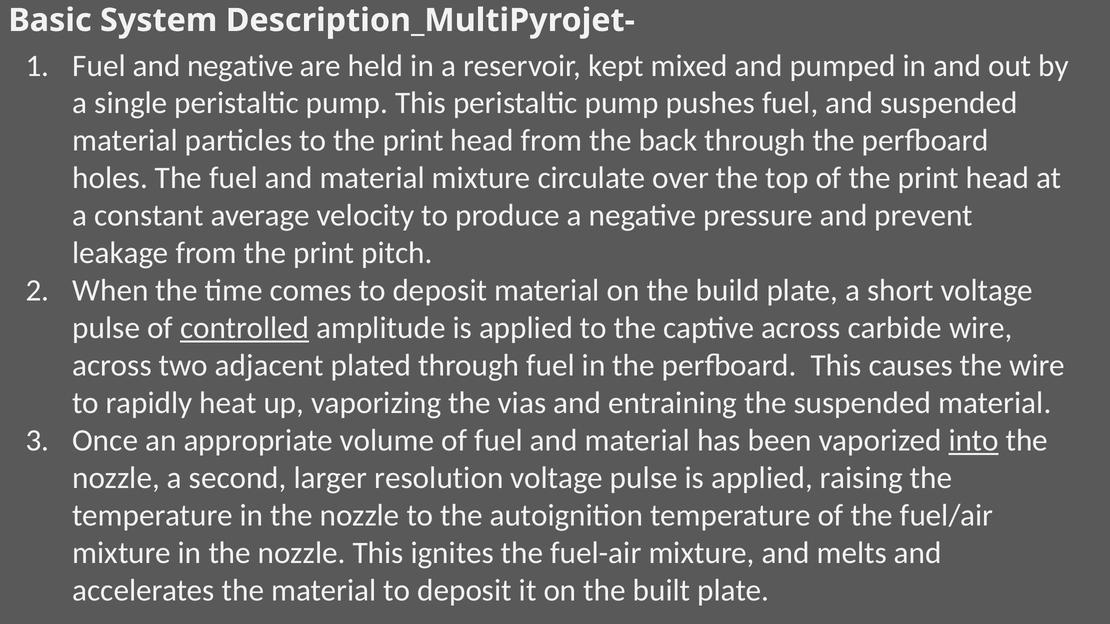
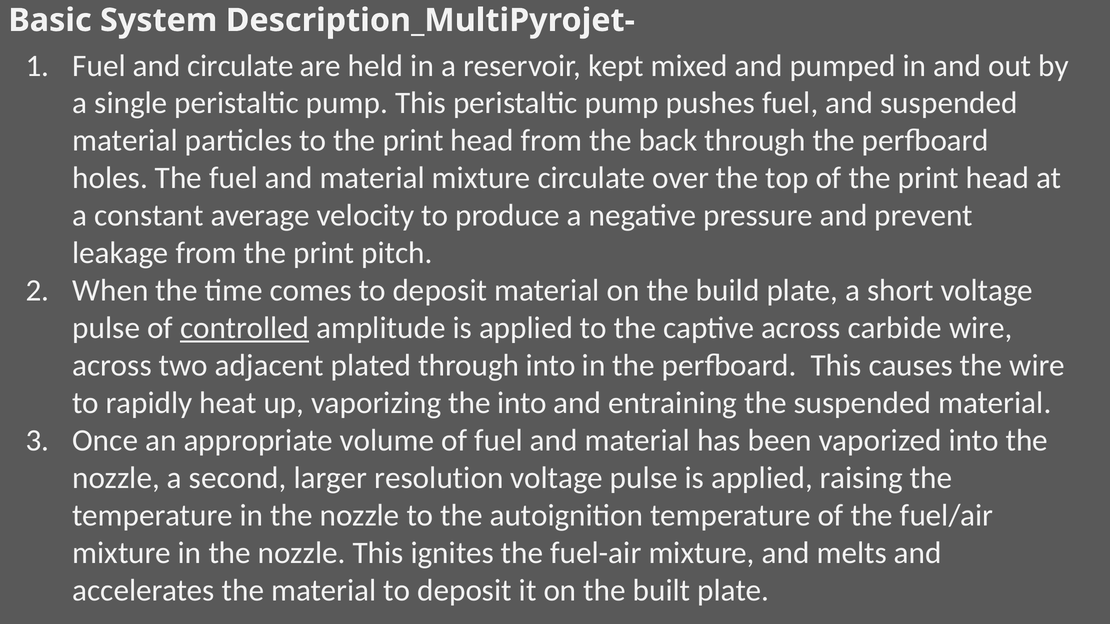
and negative: negative -> circulate (240, 66)
through fuel: fuel -> into (551, 366)
the vias: vias -> into (522, 403)
into underline: present -> none (974, 441)
